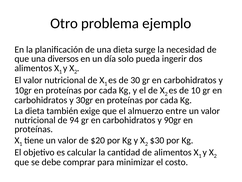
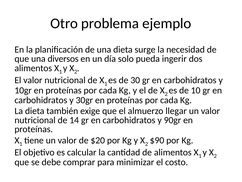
entre: entre -> llegar (176, 111)
94: 94 -> 14 (74, 120)
$30: $30 -> $90 (157, 140)
